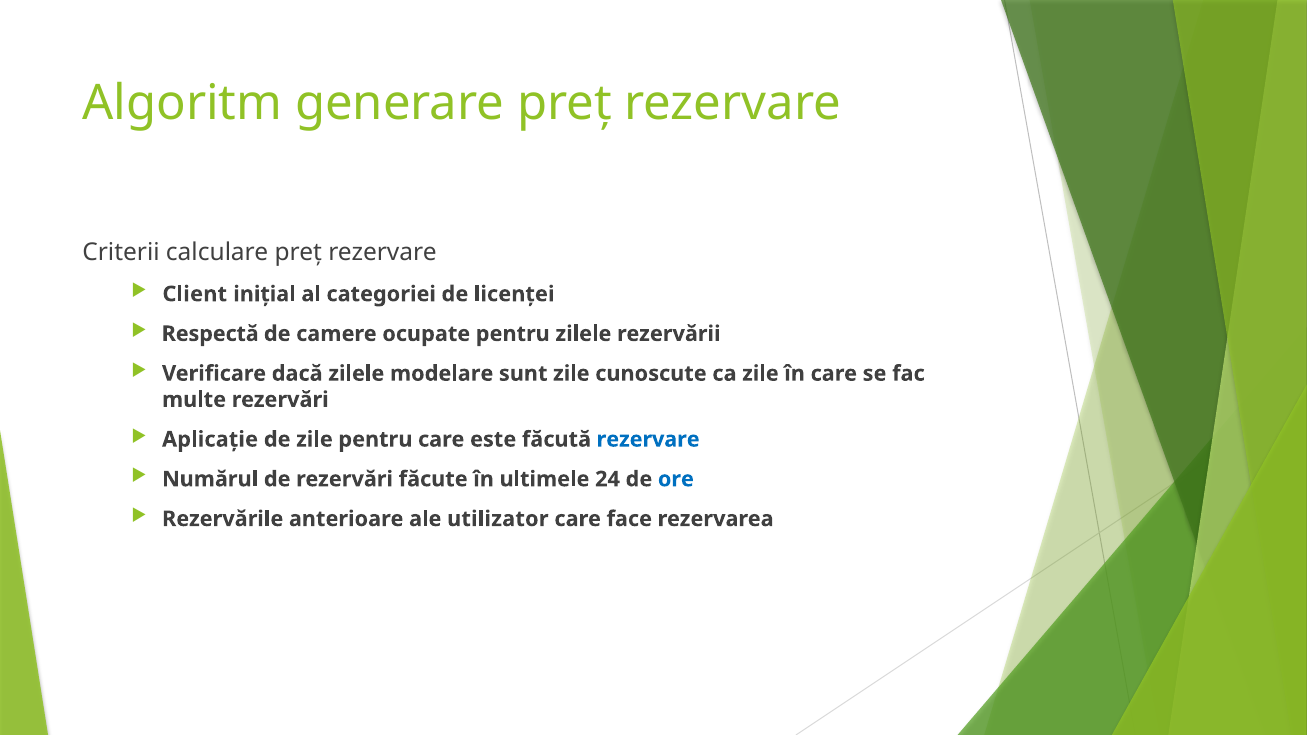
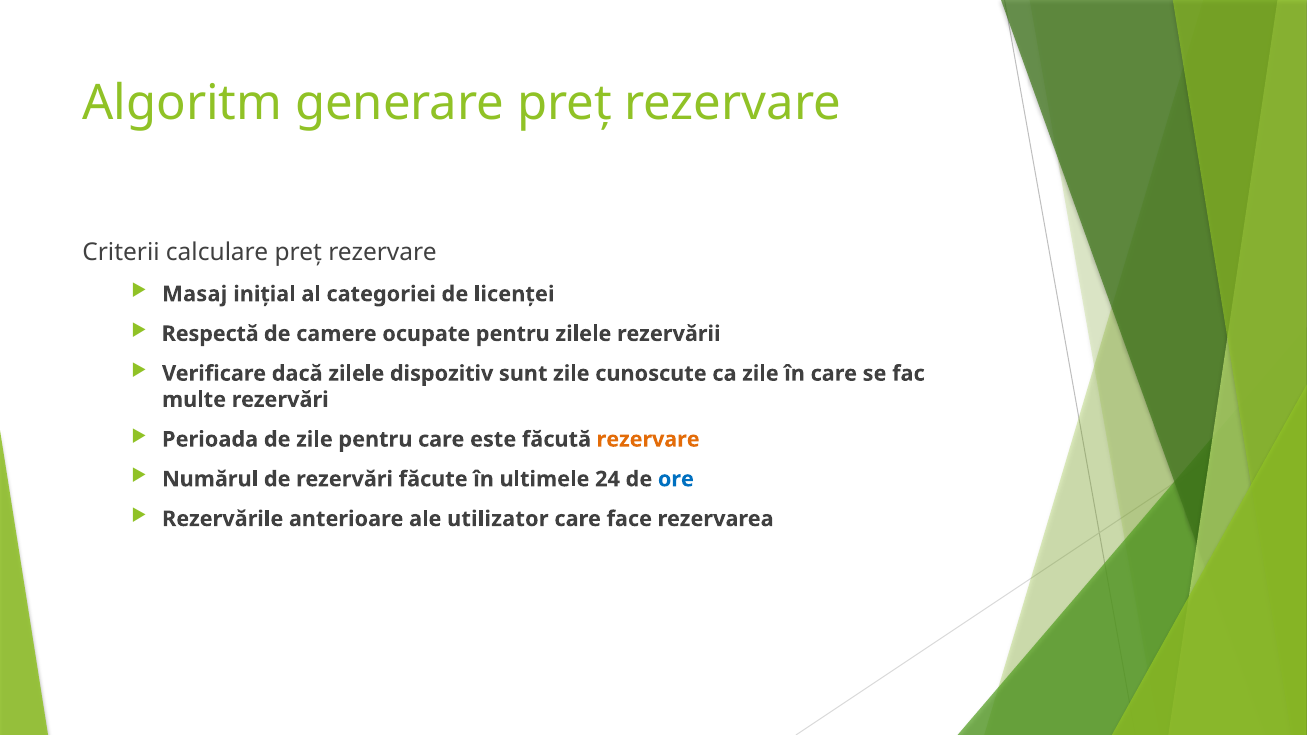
Client: Client -> Masaj (195, 294)
modelare: modelare -> dispozitiv (442, 374)
Aplicație: Aplicație -> Perioada (210, 440)
rezervare colour: blue -> orange (648, 440)
